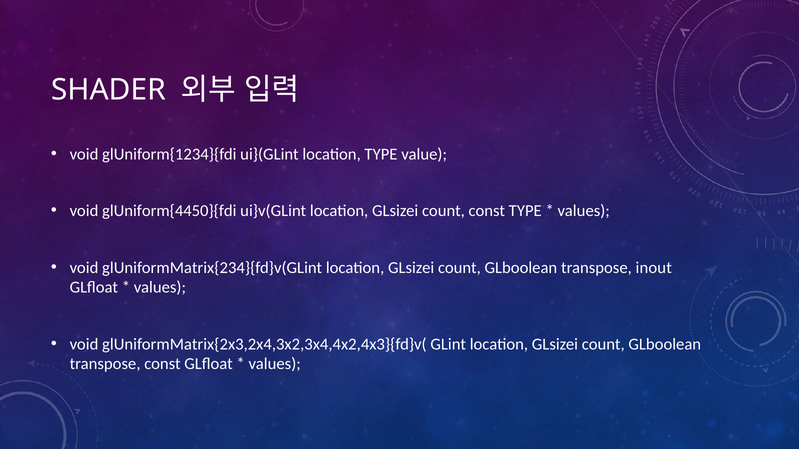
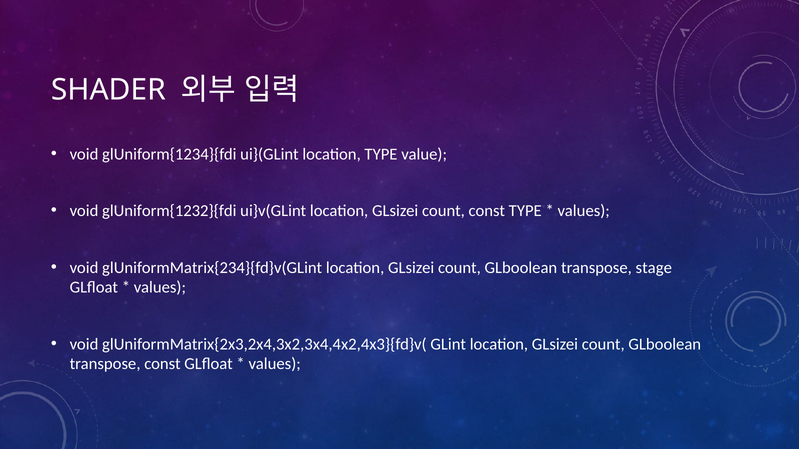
glUniform{4450}{fdi: glUniform{4450}{fdi -> glUniform{1232}{fdi (169, 211)
inout: inout -> stage (654, 268)
